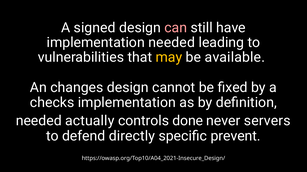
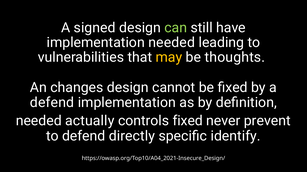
can colour: pink -> light green (176, 28)
available: available -> thoughts (235, 57)
checks: checks -> defend (52, 103)
controls done: done -> fixed (188, 121)
servers: servers -> prevent (267, 121)
prevent: prevent -> identify (236, 137)
